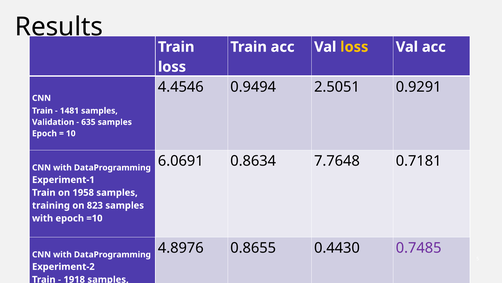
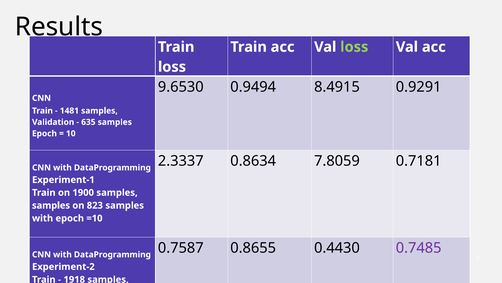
loss colour: yellow -> light green (354, 47)
4.4546: 4.4546 -> 9.6530 (181, 87)
2.5051: 2.5051 -> 8.4915 (337, 87)
6.0691: 6.0691 -> 2.3337 (181, 161)
7.7648: 7.7648 -> 7.8059 (337, 161)
1958: 1958 -> 1900 (83, 192)
training: training -> samples (51, 205)
4.8976: 4.8976 -> 0.7587 (181, 247)
